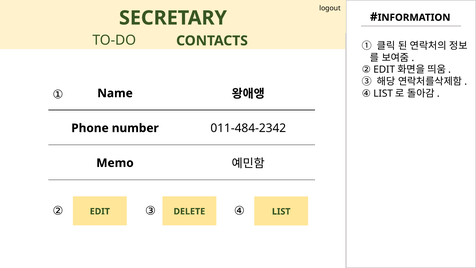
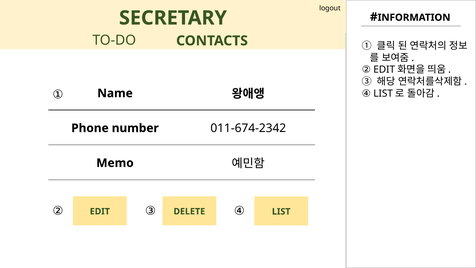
011-484-2342: 011-484-2342 -> 011-674-2342 (248, 128)
